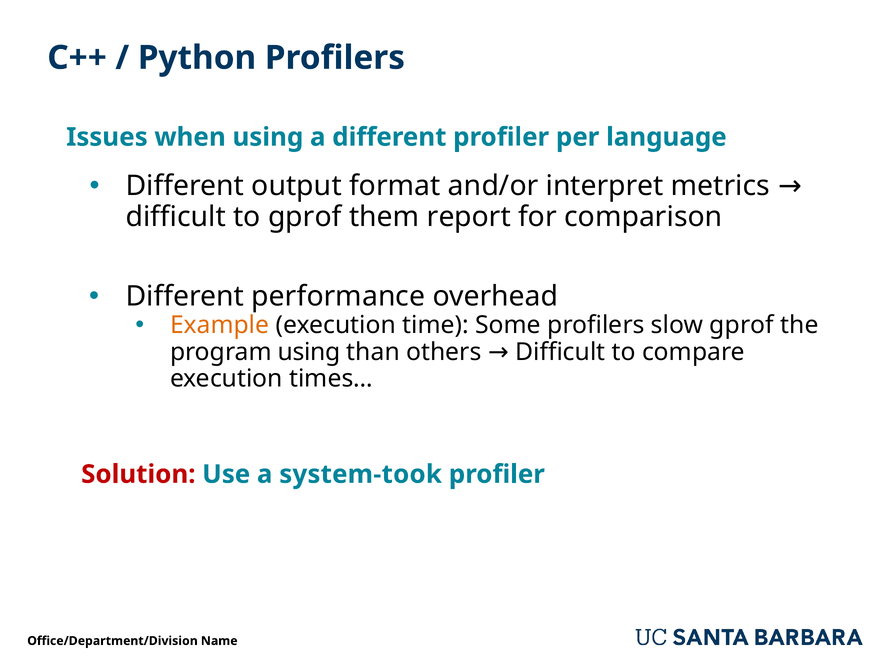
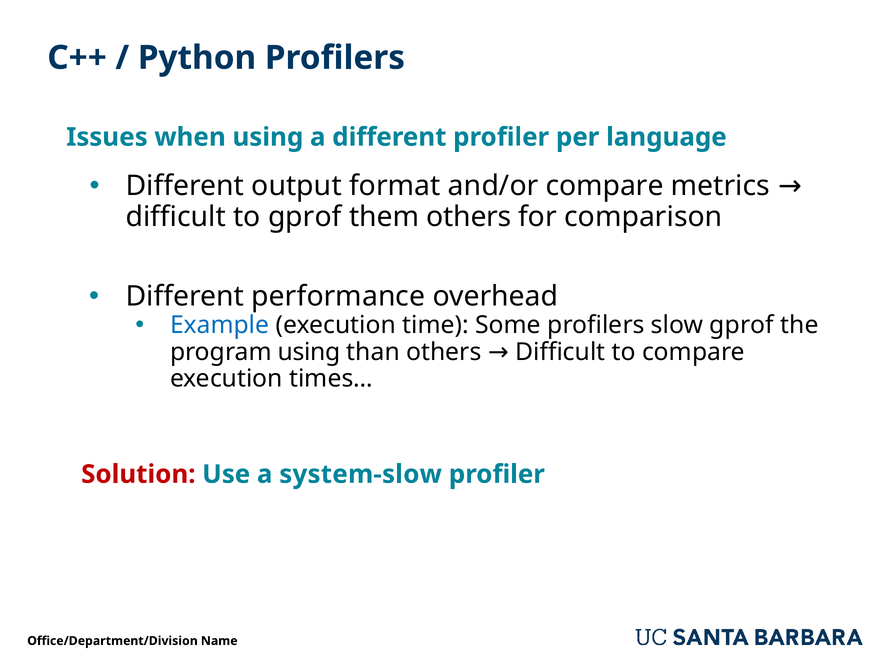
and/or interpret: interpret -> compare (605, 186)
them report: report -> others (469, 217)
Example colour: orange -> blue (220, 325)
system-took: system-took -> system-slow (361, 474)
